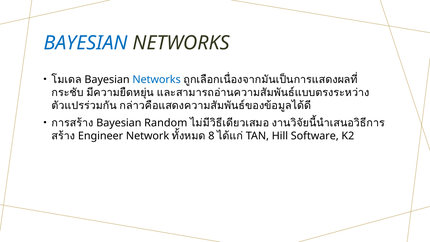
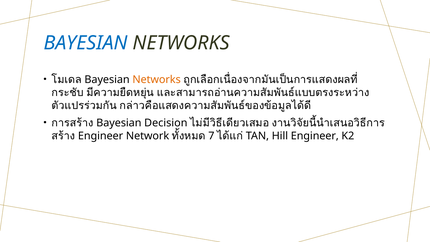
Networks colour: blue -> orange (157, 80)
Random: Random -> Decision (166, 123)
8: 8 -> 7 (211, 136)
Hill Software: Software -> Engineer (315, 136)
